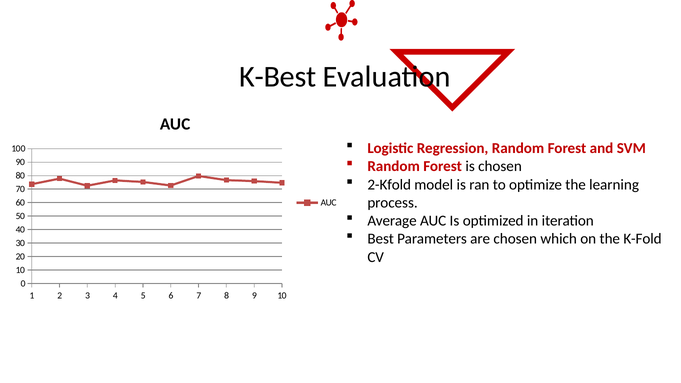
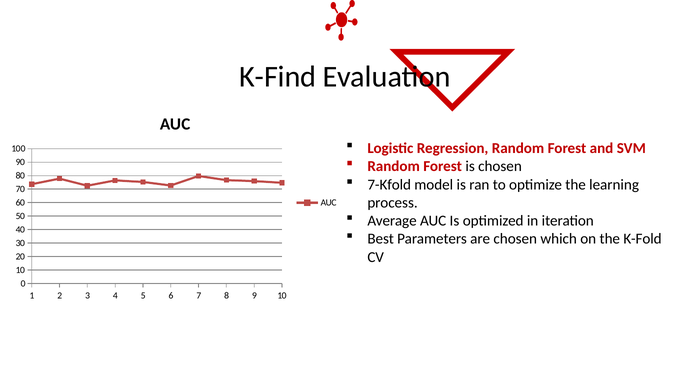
K-Best: K-Best -> K-Find (278, 77)
2-Kfold: 2-Kfold -> 7-Kfold (389, 185)
